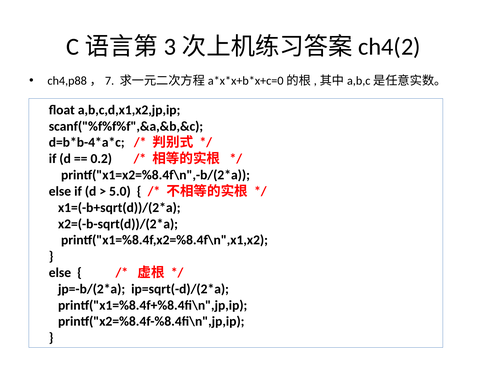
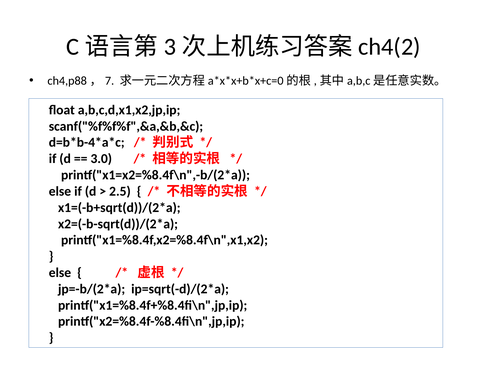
0.2: 0.2 -> 3.0 (101, 158)
5.0: 5.0 -> 2.5 (120, 191)
